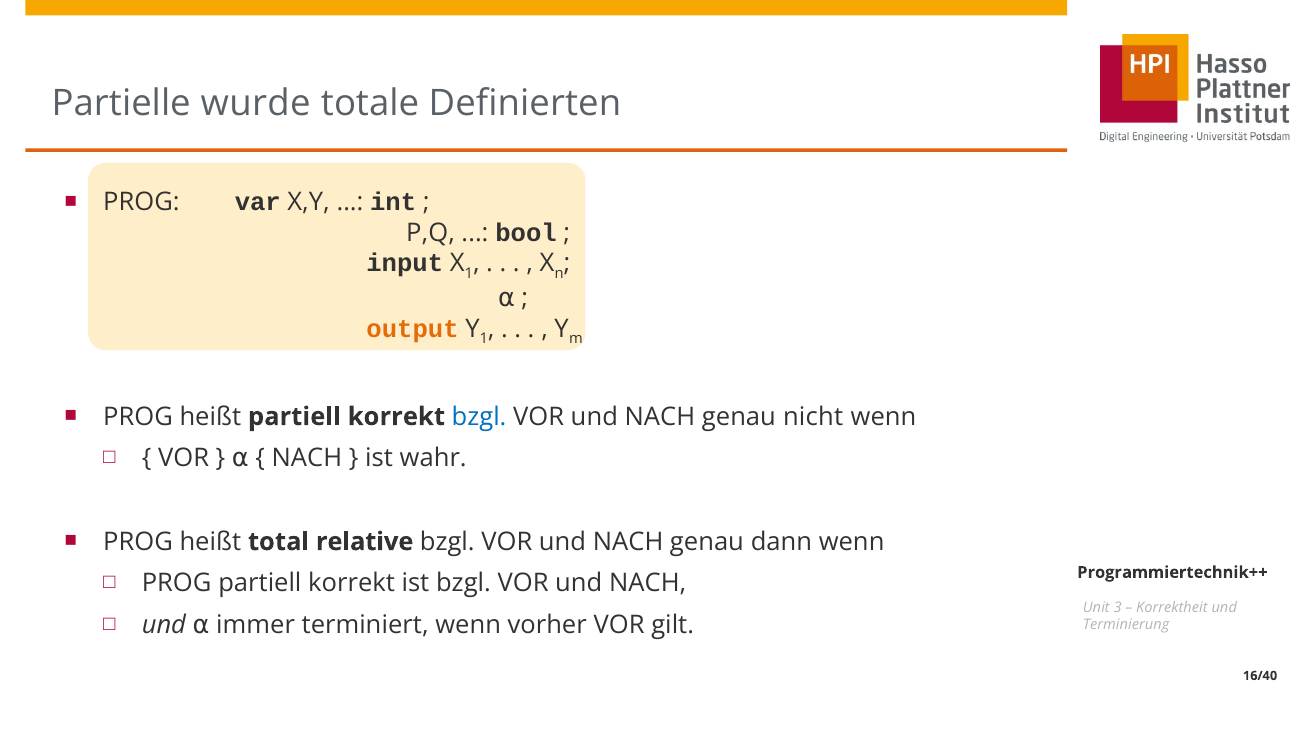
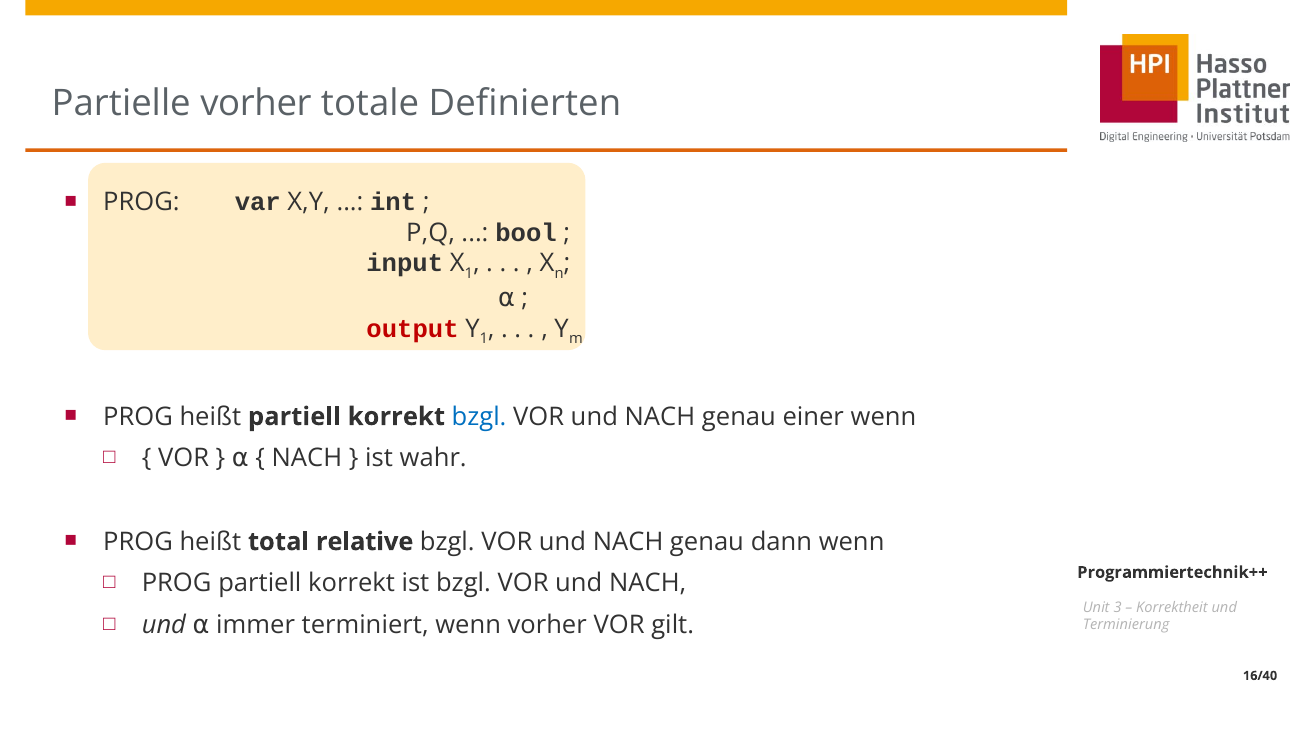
Partielle wurde: wurde -> vorher (256, 104)
output colour: orange -> red (413, 329)
nicht: nicht -> einer (813, 417)
